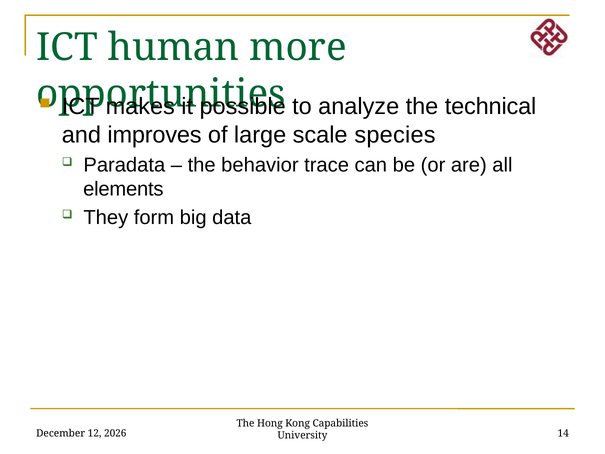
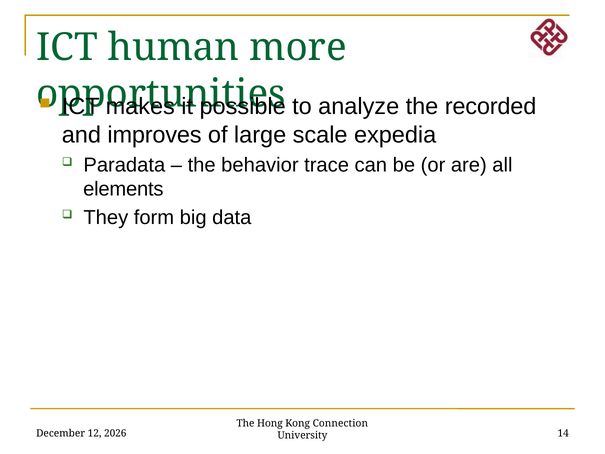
technical: technical -> recorded (491, 107)
species: species -> expedia (395, 135)
Capabilities: Capabilities -> Connection (340, 423)
